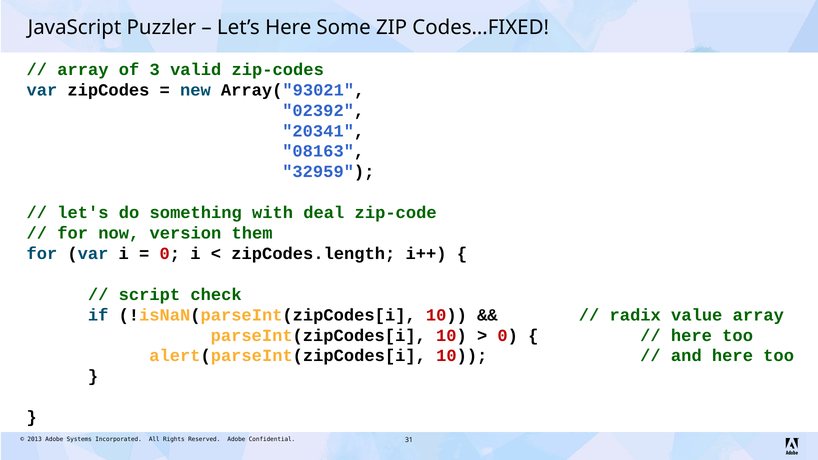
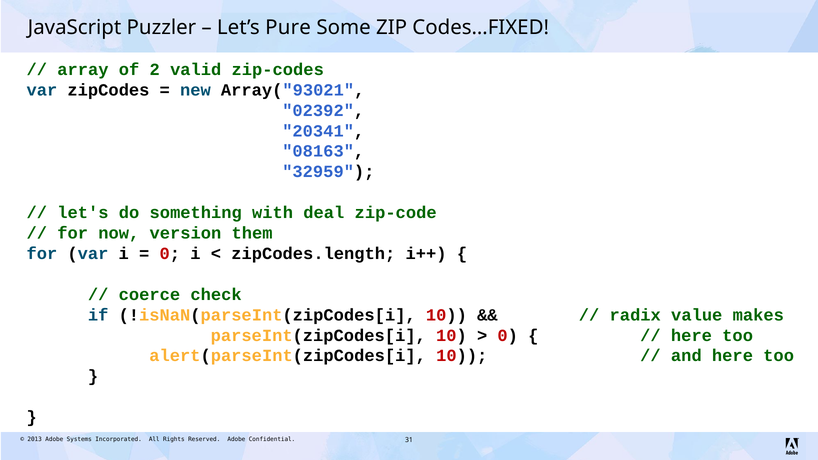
Let’s Here: Here -> Pure (288, 28)
3: 3 -> 2 (155, 70)
script: script -> coerce (149, 295)
value array: array -> makes (758, 315)
